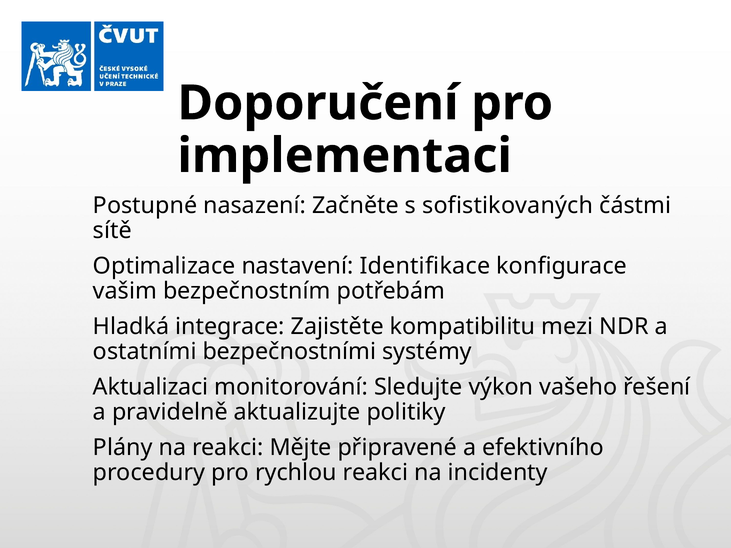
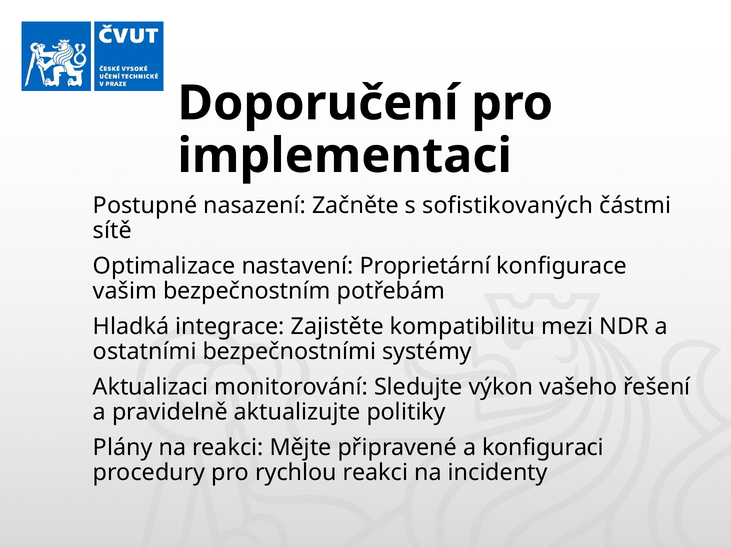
Identifikace: Identifikace -> Proprietární (425, 266)
efektivního: efektivního -> konfiguraci (543, 448)
